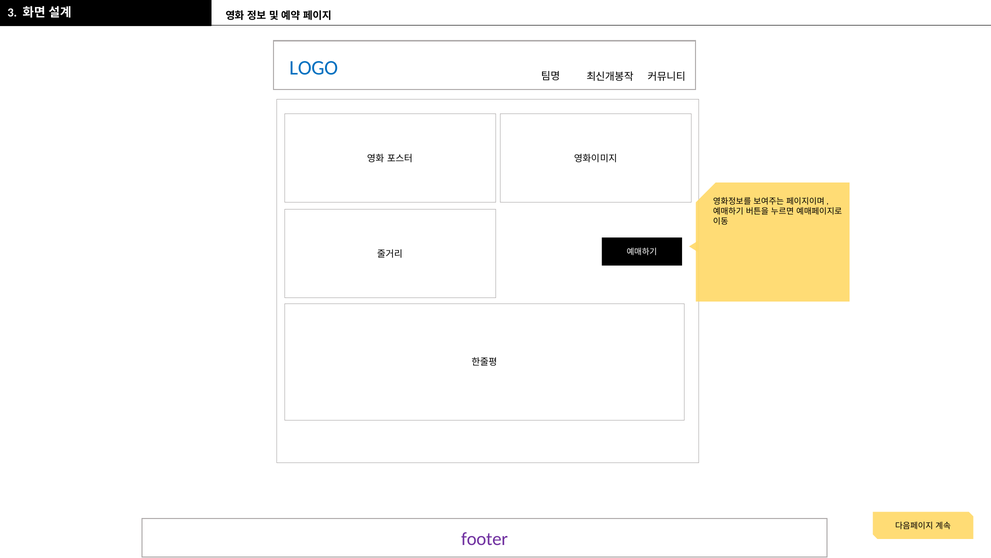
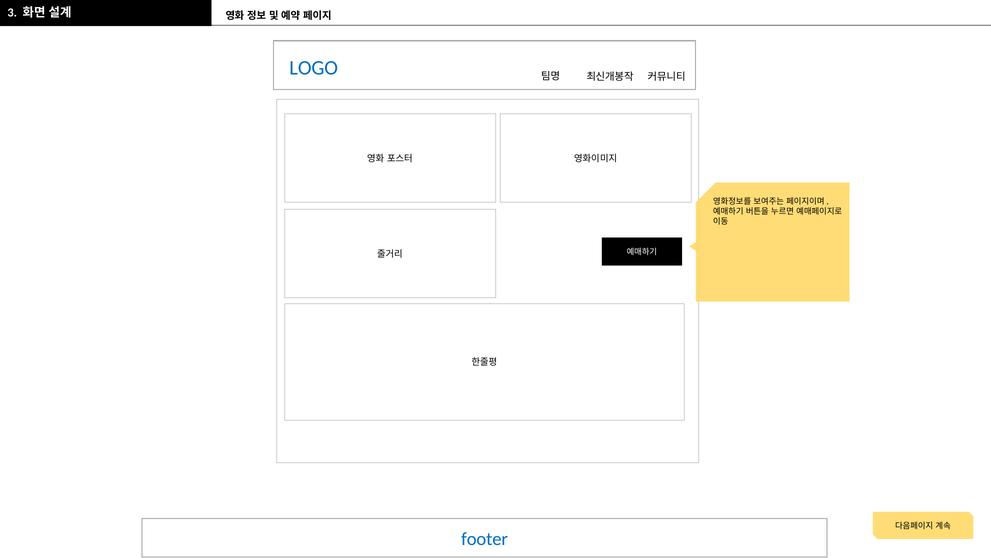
footer colour: purple -> blue (485, 539)
